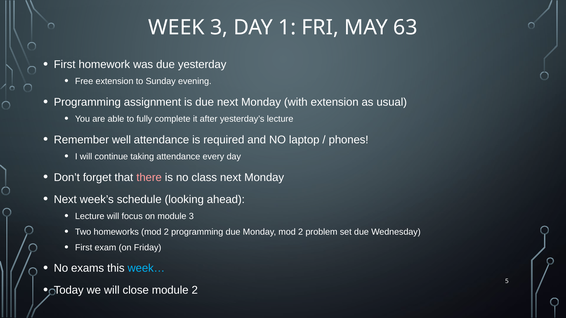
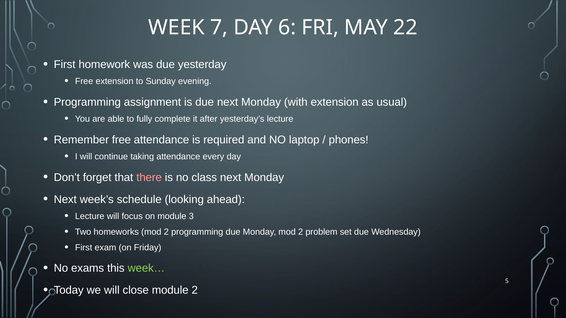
WEEK 3: 3 -> 7 (219, 27)
1: 1 -> 6 (287, 27)
63: 63 -> 22 (405, 27)
Remember well: well -> free (121, 140)
week… colour: light blue -> light green (146, 269)
